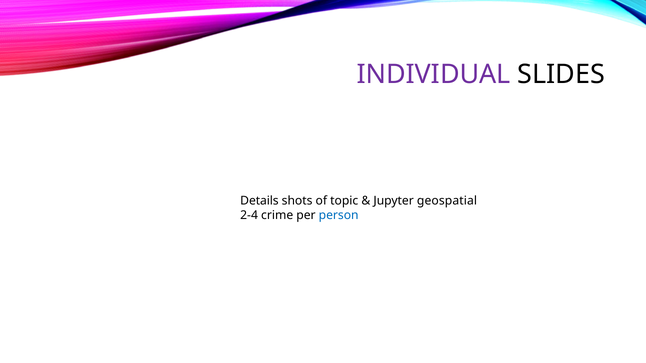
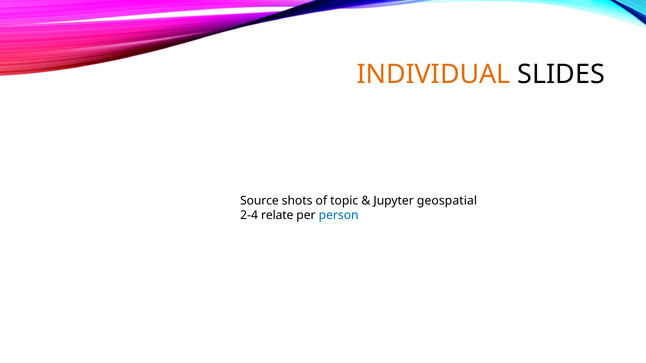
INDIVIDUAL colour: purple -> orange (434, 75)
Details: Details -> Source (259, 201)
crime: crime -> relate (277, 215)
